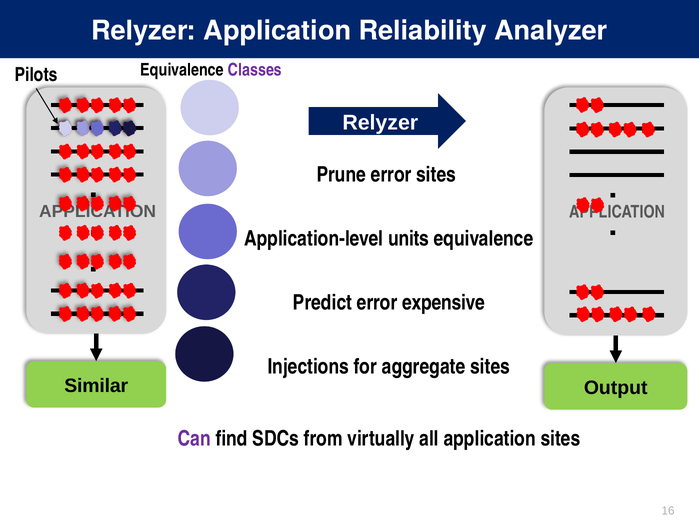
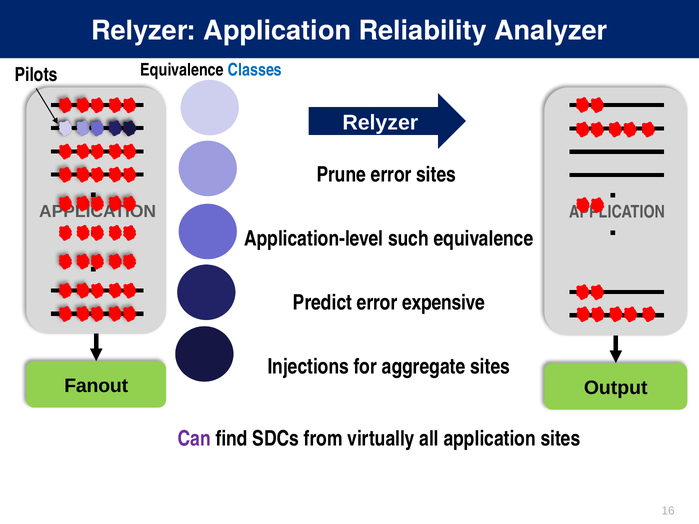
Classes colour: purple -> blue (255, 70)
units: units -> such (408, 239)
Similar: Similar -> Fanout (96, 386)
